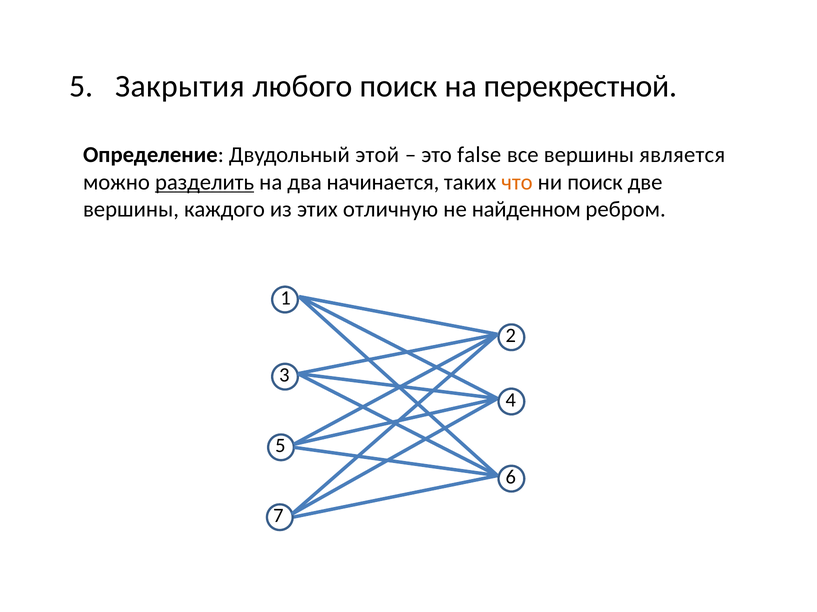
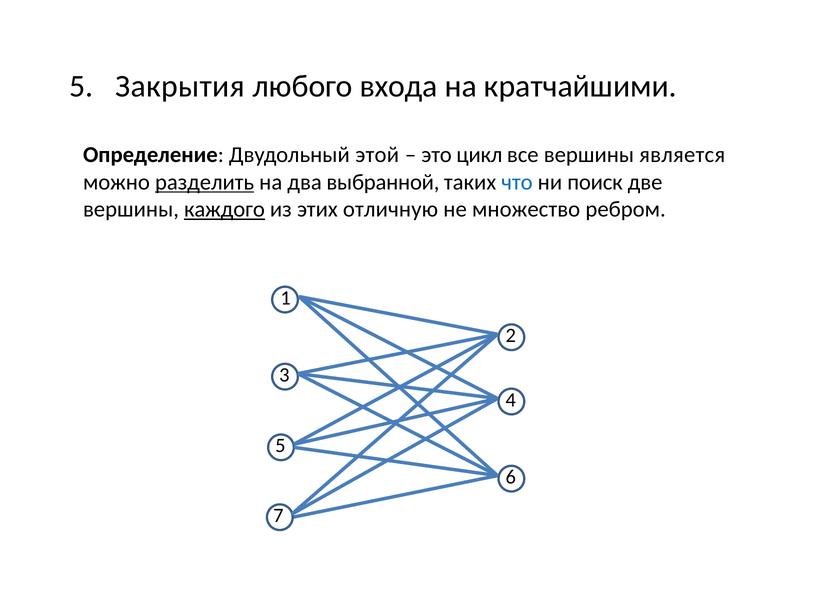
любого поиск: поиск -> входа (399, 87)
перекрестной: перекрестной -> кратчайшими (580, 87)
false: false -> цикл (479, 155)
начинается: начинается -> выбранной (383, 182)
что colour: orange -> blue (517, 182)
каждого underline: none -> present (224, 210)
найденном: найденном -> множество (526, 210)
